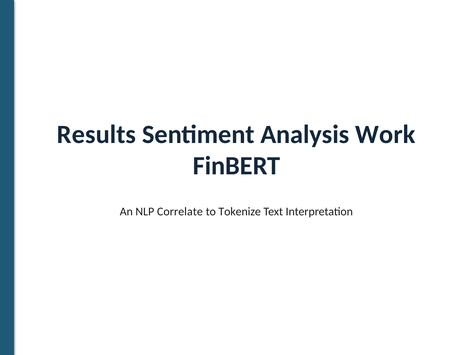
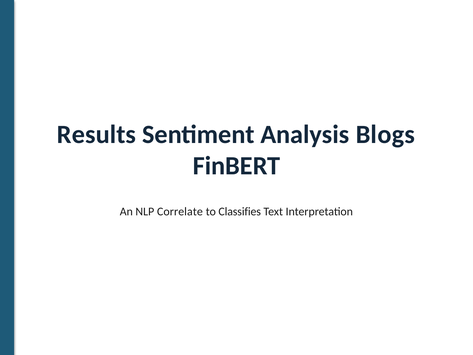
Work: Work -> Blogs (385, 134)
Tokenize: Tokenize -> Classifies (240, 211)
